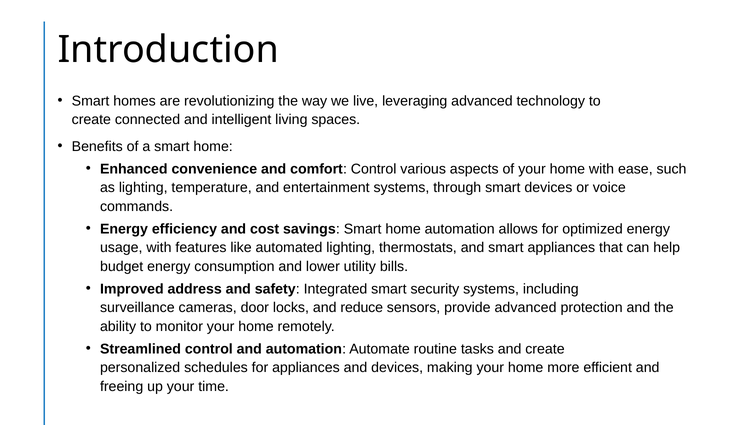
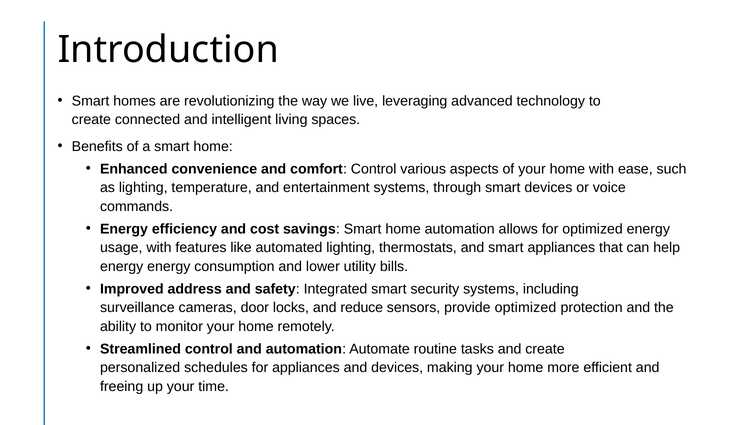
budget: budget -> energy (122, 266)
provide advanced: advanced -> optimized (525, 307)
